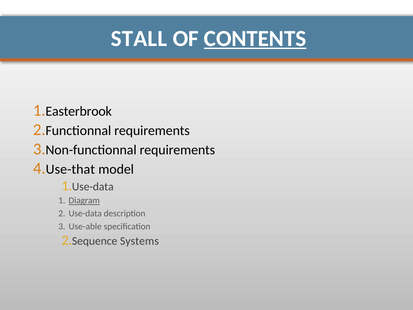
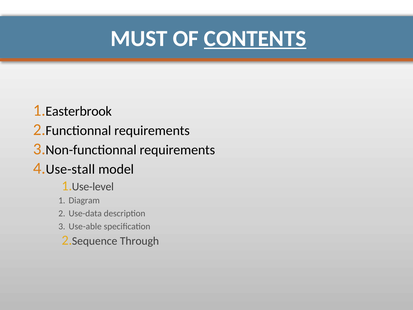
STALL: STALL -> MUST (139, 38)
Use-that: Use-that -> Use-stall (70, 169)
Use-data: Use-data -> Use-level (93, 186)
Diagram underline: present -> none (84, 200)
Systems: Systems -> Through (139, 241)
